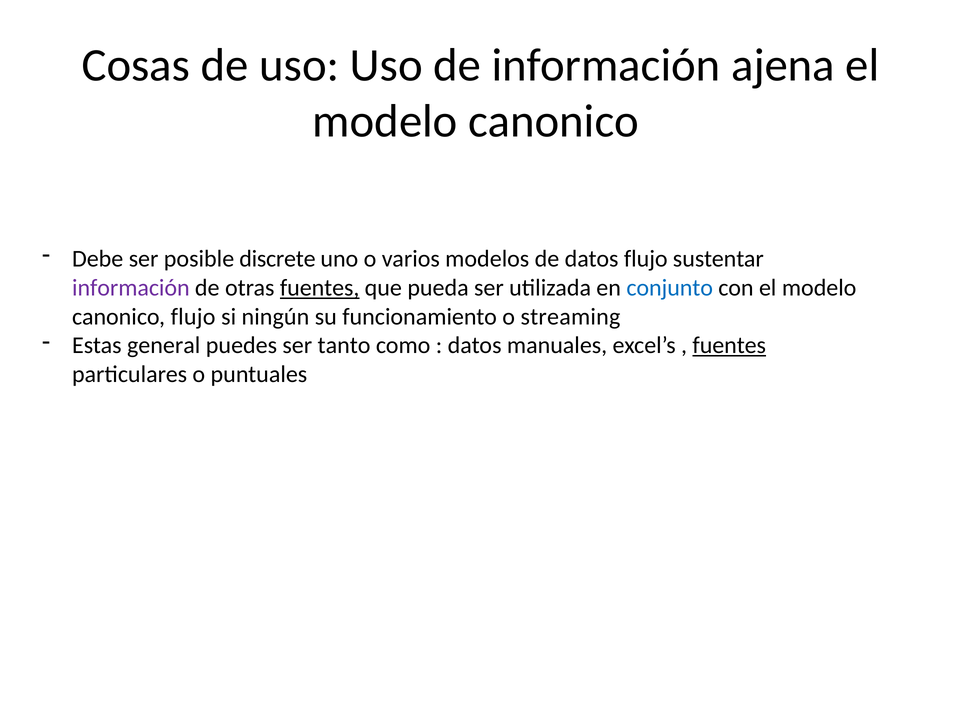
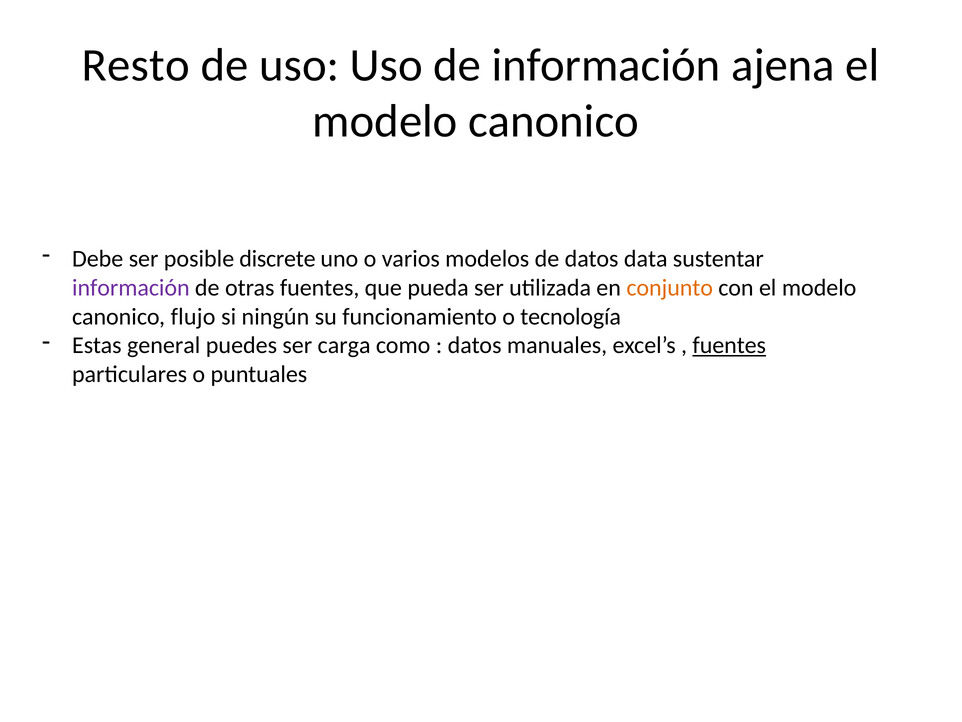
Cosas: Cosas -> Resto (136, 65)
datos flujo: flujo -> data (646, 259)
fuentes underline: present -> none (320, 288)
conjunto colour: blue -> orange (670, 288)
streaming: streaming -> tecnología (571, 316)
tanto: tanto -> carga (344, 345)
